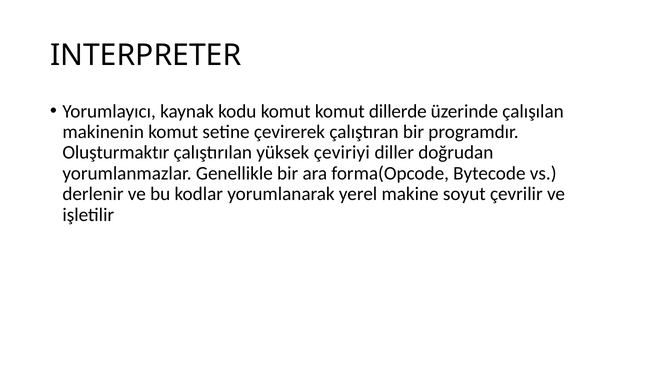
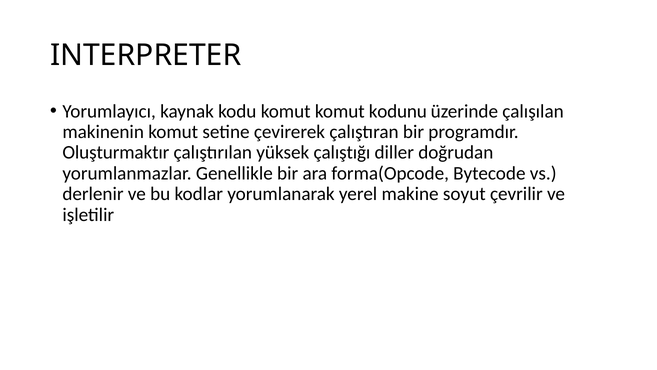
dillerde: dillerde -> kodunu (398, 111)
çeviriyi: çeviriyi -> çalıştığı (342, 152)
